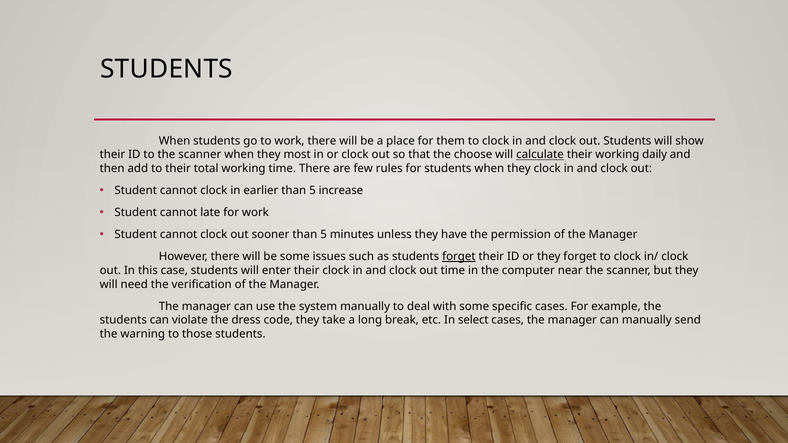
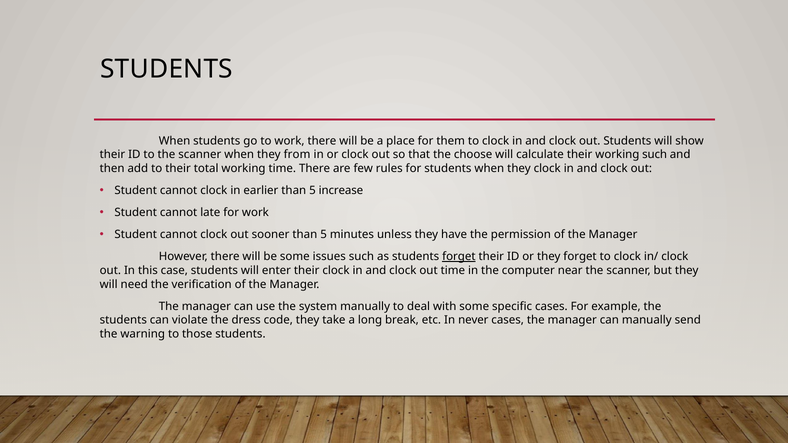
most: most -> from (297, 155)
calculate underline: present -> none (540, 155)
working daily: daily -> such (655, 155)
select: select -> never (473, 320)
